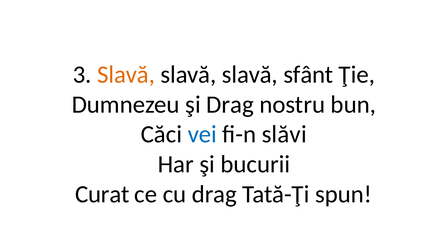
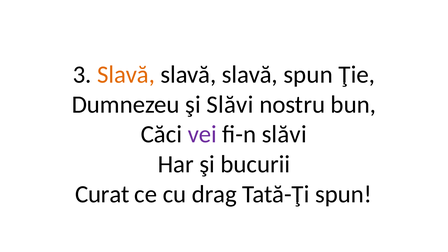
slavă sfânt: sfânt -> spun (308, 75)
şi Drag: Drag -> Slăvi (230, 105)
vei colour: blue -> purple (202, 134)
